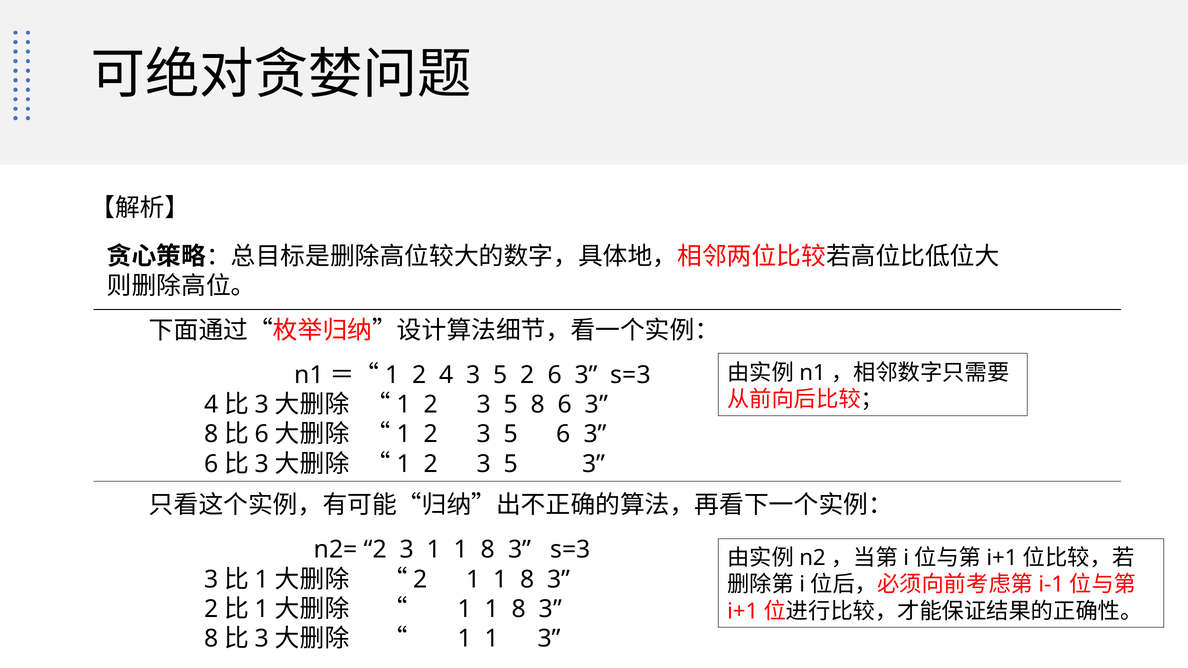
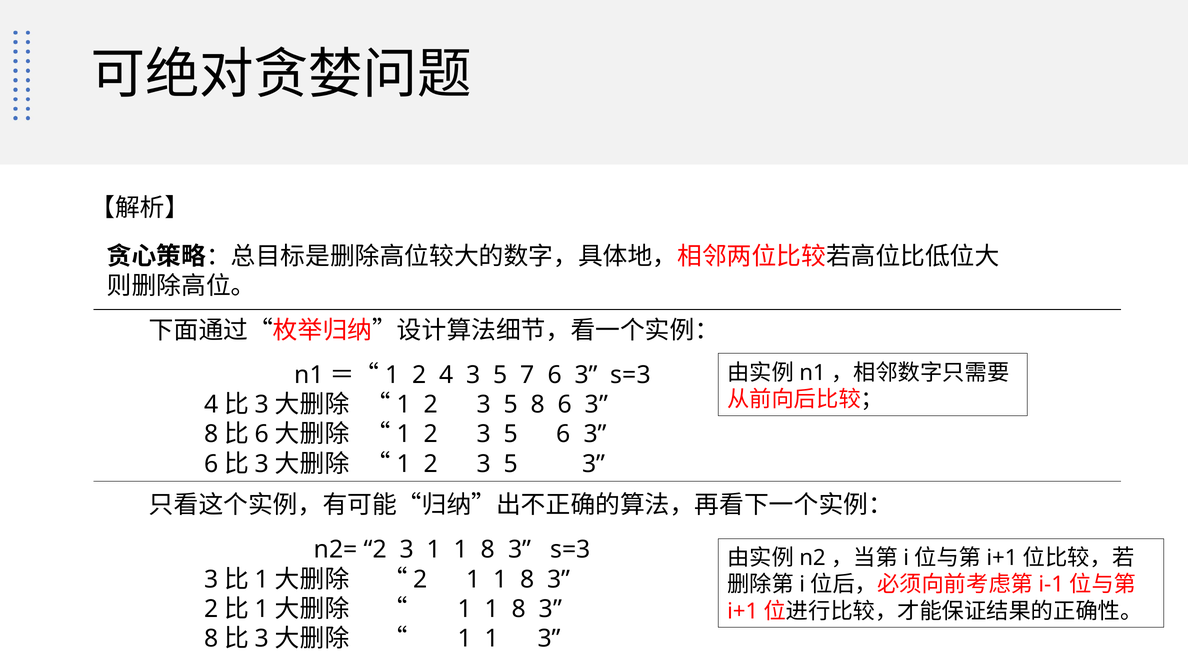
5 2: 2 -> 7 (527, 375)
